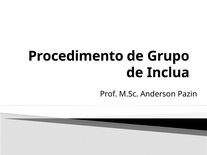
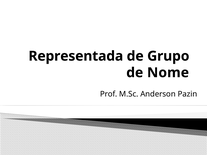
Procedimento: Procedimento -> Representada (76, 56)
Inclua: Inclua -> Nome (168, 73)
